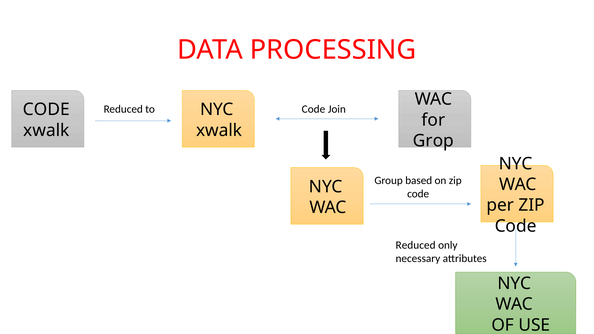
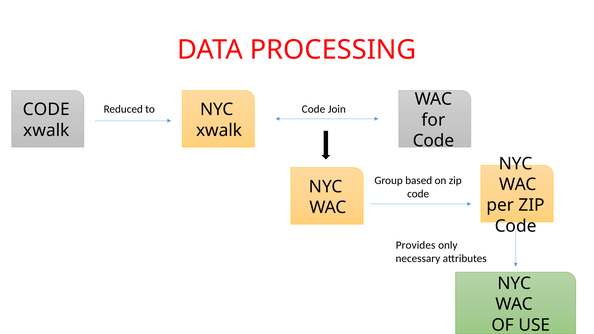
Grop: Grop -> Code (433, 141)
Reduced: Reduced -> Provides (416, 245)
